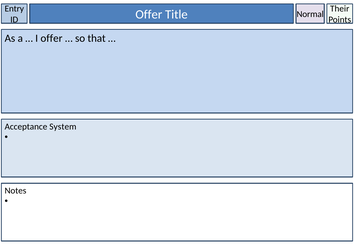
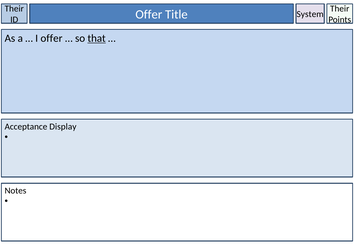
Entry: Entry -> Their (14, 9)
Normal: Normal -> System (310, 14)
that underline: none -> present (97, 38)
System: System -> Display (63, 127)
